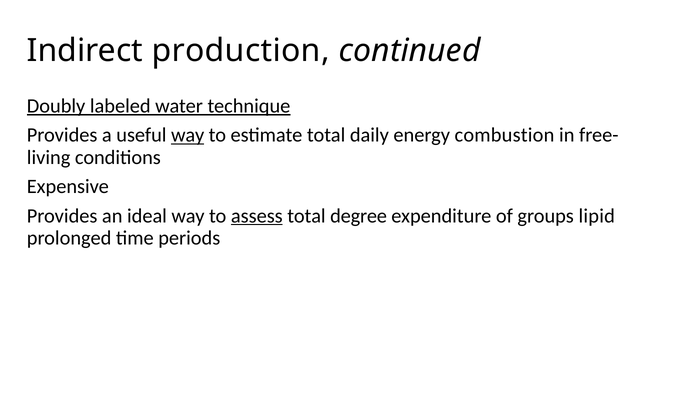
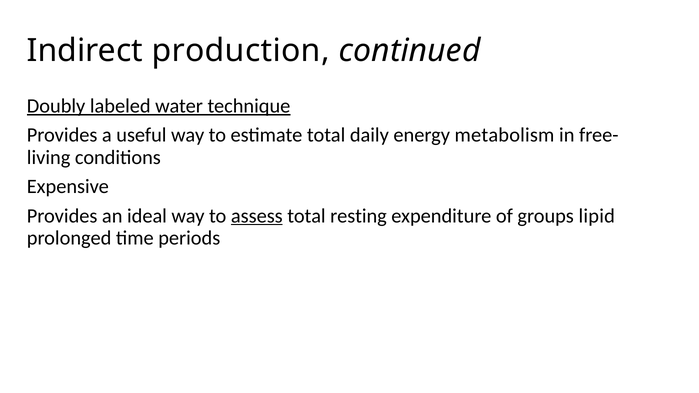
way underline: present -> none (188, 135)
combustion: combustion -> metabolism (504, 135)
degree: degree -> resting (359, 216)
